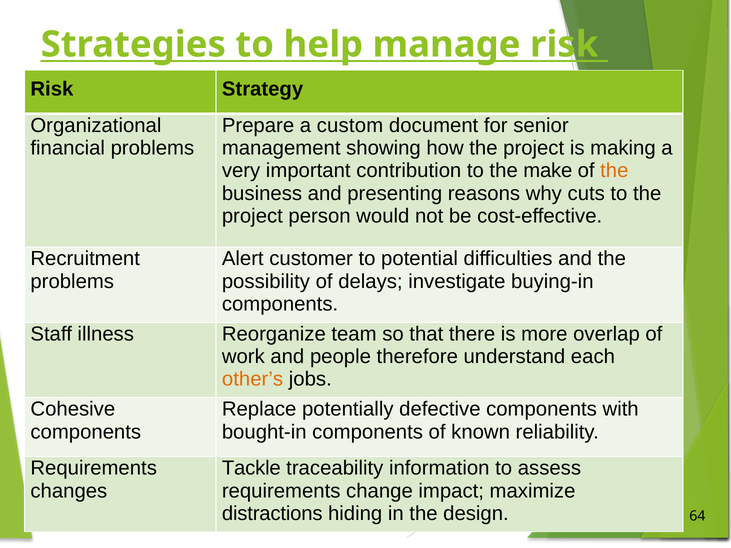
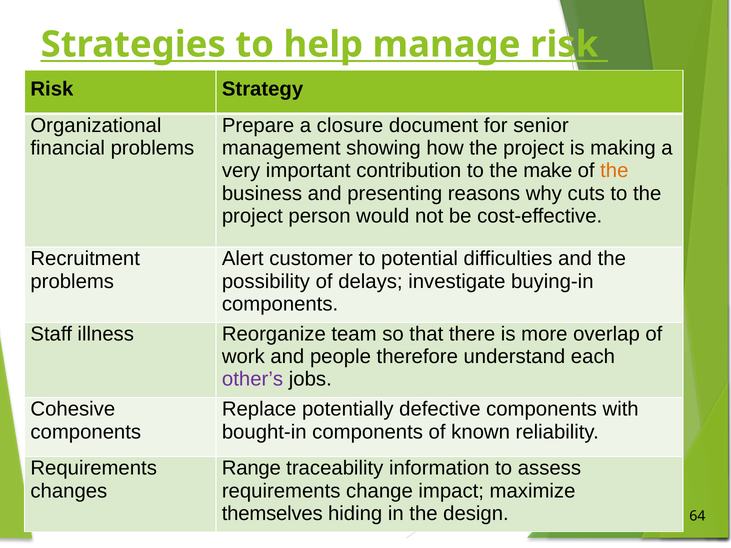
custom: custom -> closure (350, 125)
other’s colour: orange -> purple (253, 379)
Tackle: Tackle -> Range (251, 468)
distractions: distractions -> themselves (272, 514)
